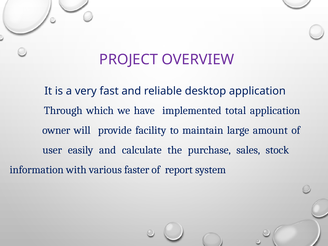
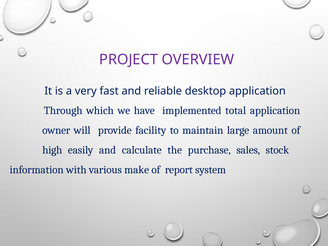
user: user -> high (52, 150)
faster: faster -> make (137, 170)
